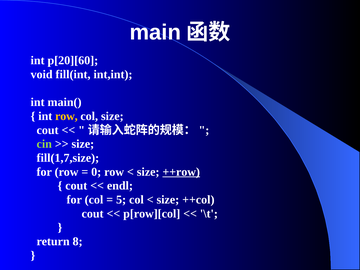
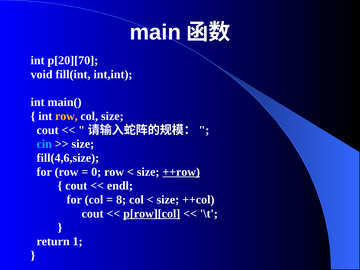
p[20][60: p[20][60 -> p[20][70 (73, 60)
cin colour: light green -> light blue (44, 144)
fill(1,7,size: fill(1,7,size -> fill(4,6,size (68, 158)
5: 5 -> 8 (121, 200)
p[row][col underline: none -> present (152, 214)
8: 8 -> 1 (78, 241)
